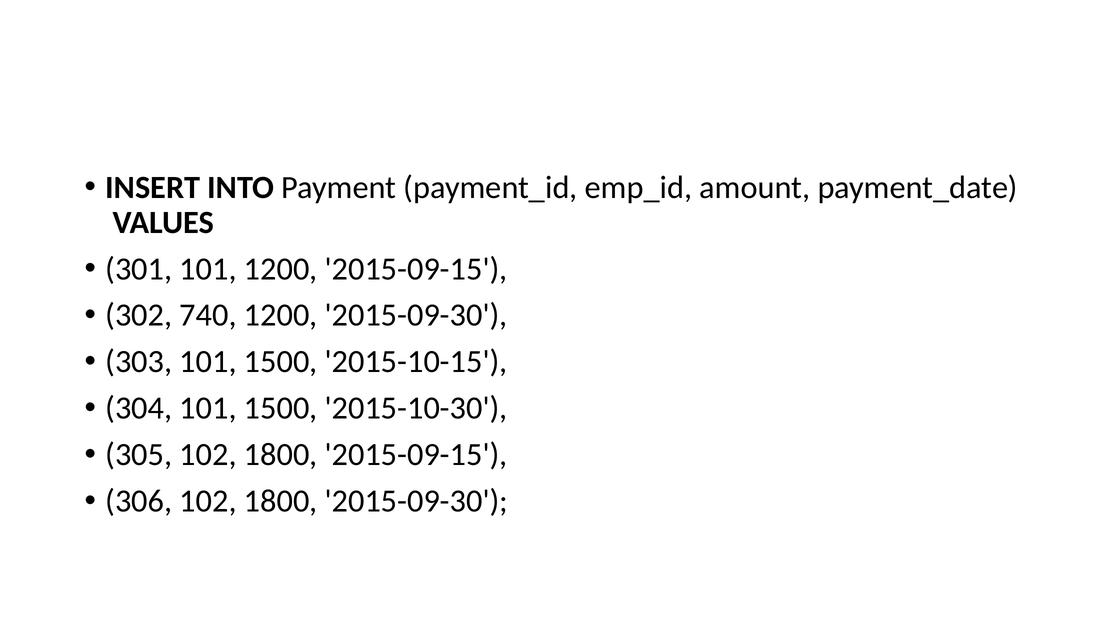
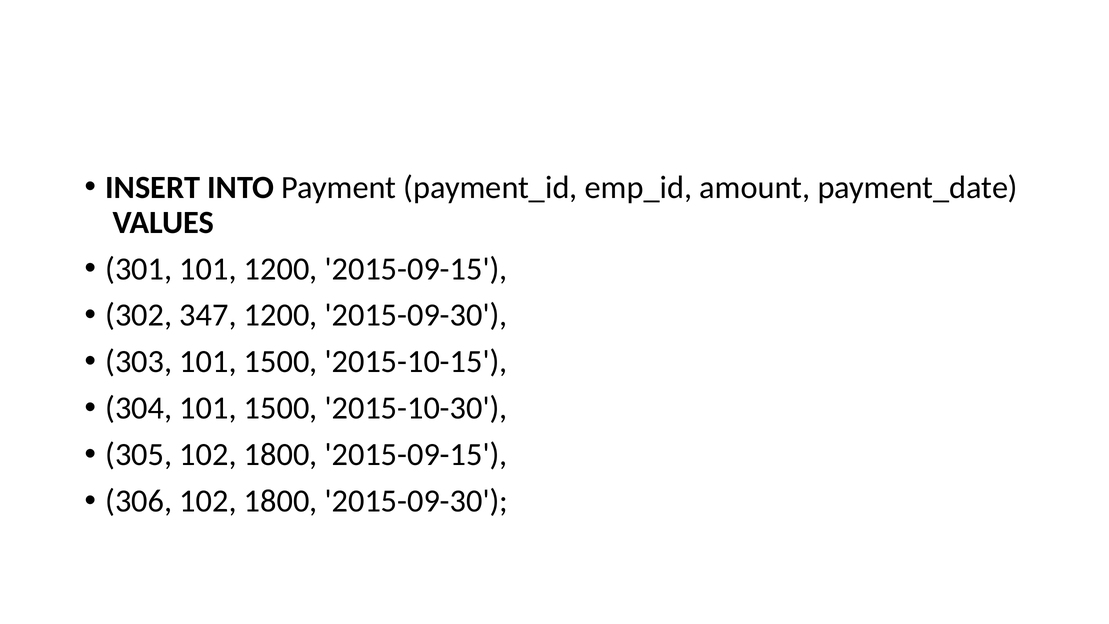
740: 740 -> 347 (208, 315)
